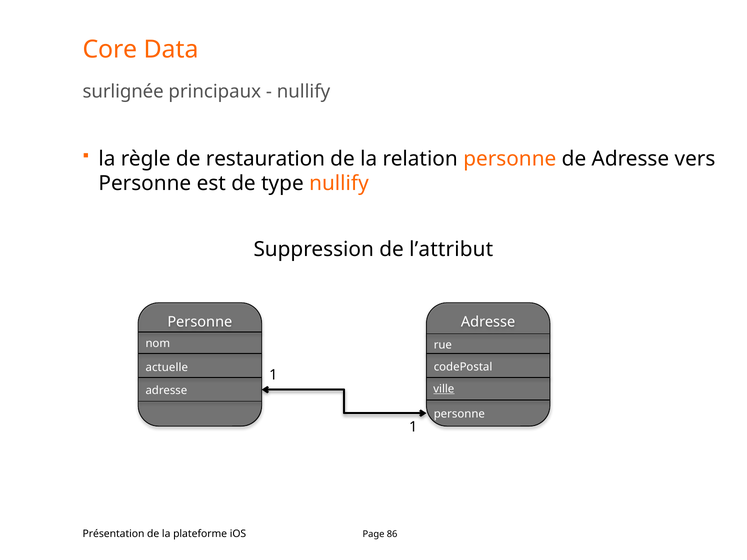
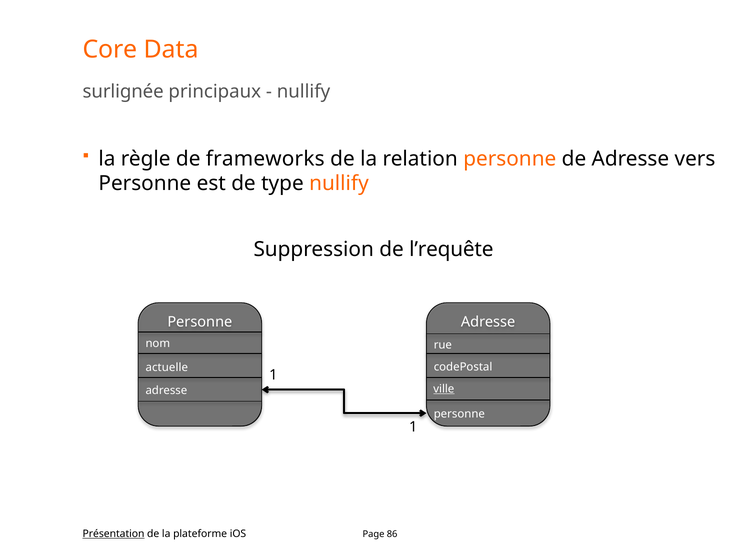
restauration: restauration -> frameworks (265, 159)
l’attribut: l’attribut -> l’requête (451, 249)
Présentation underline: none -> present (114, 534)
